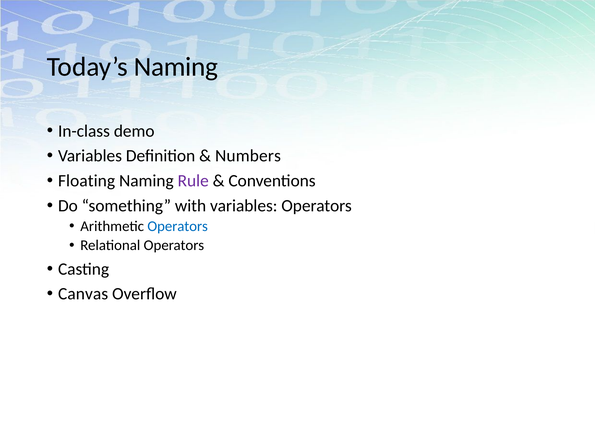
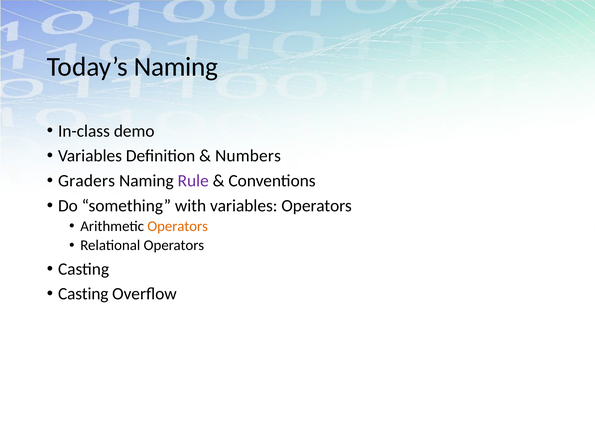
Floating: Floating -> Graders (87, 181)
Operators colour: blue -> orange (178, 226)
Canvas: Canvas -> Casting (83, 294)
